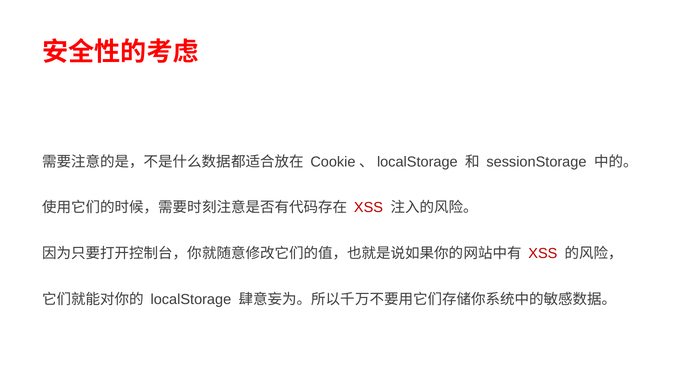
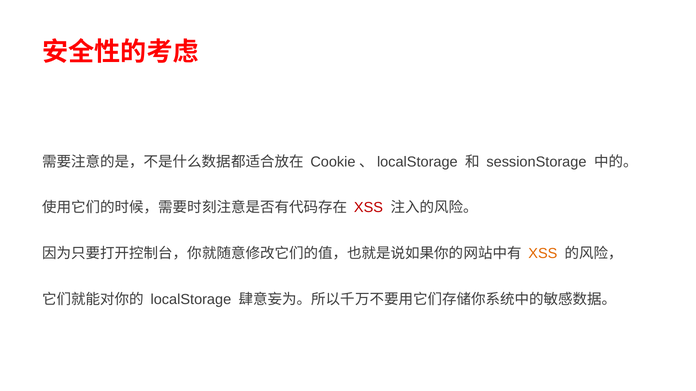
XSS colour: red -> orange (543, 254)
